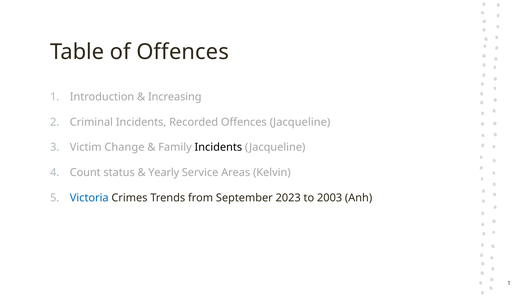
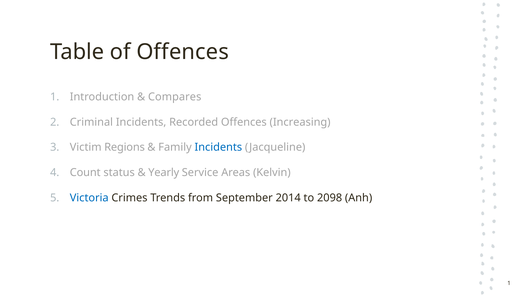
Increasing: Increasing -> Compares (175, 97)
Offences Jacqueline: Jacqueline -> Increasing (300, 122)
Change: Change -> Regions (125, 147)
Incidents colour: black -> blue (218, 147)
2023: 2023 -> 2014 (288, 198)
2003: 2003 -> 2098 (330, 198)
